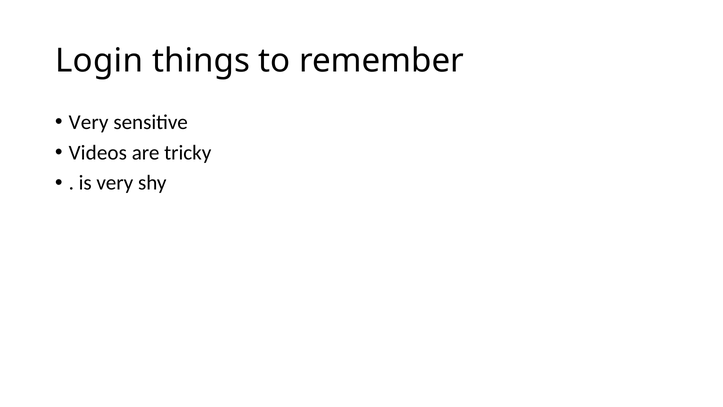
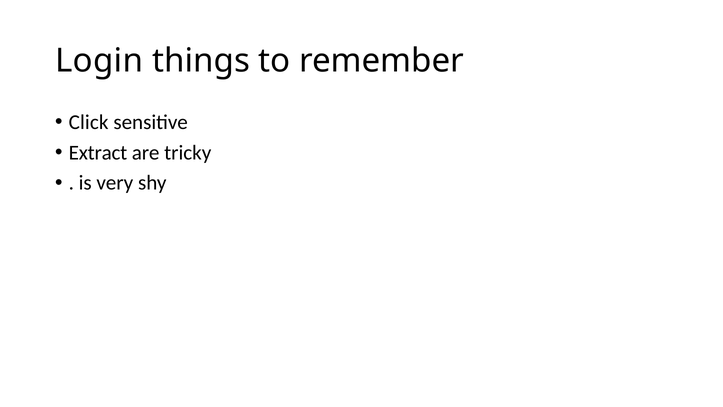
Very: Very -> Click (89, 122)
Videos: Videos -> Extract (98, 153)
